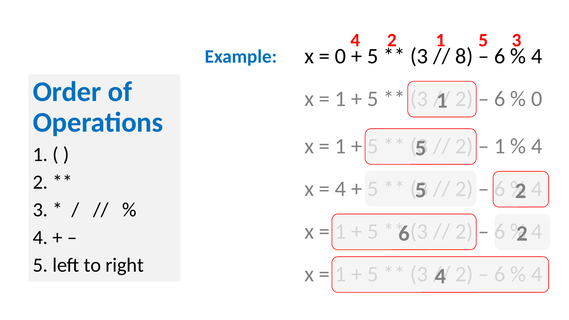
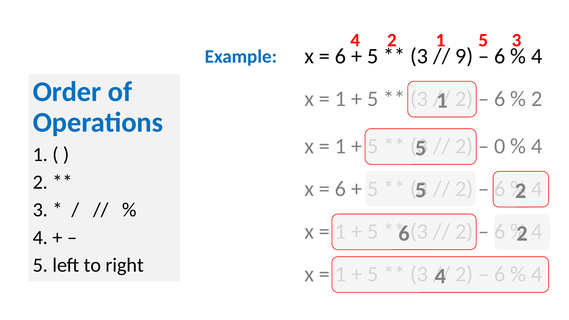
0: 0 -> 6 (341, 56)
8: 8 -> 9 (464, 56)
0: 0 -> 2 (537, 99)
1: 1 -> 0 (500, 146)
4: 4 -> 6 (341, 189)
